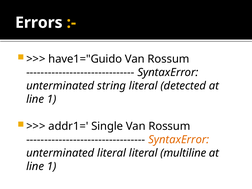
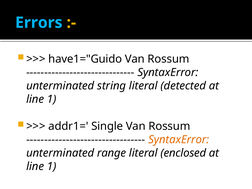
Errors colour: white -> light blue (39, 23)
unterminated literal: literal -> range (112, 153)
multiline: multiline -> enclosed (183, 153)
